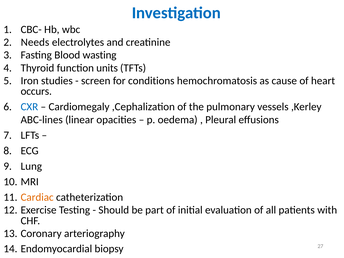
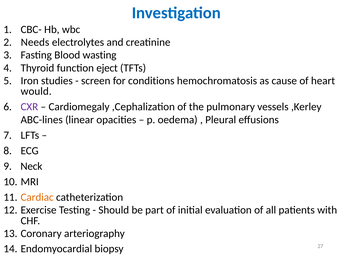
units: units -> eject (107, 68)
occurs: occurs -> would (36, 91)
CXR colour: blue -> purple (29, 107)
Lung: Lung -> Neck (31, 166)
